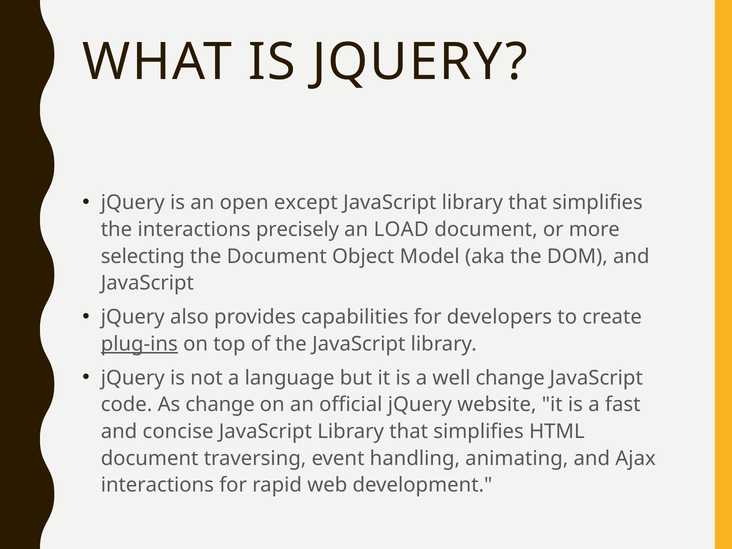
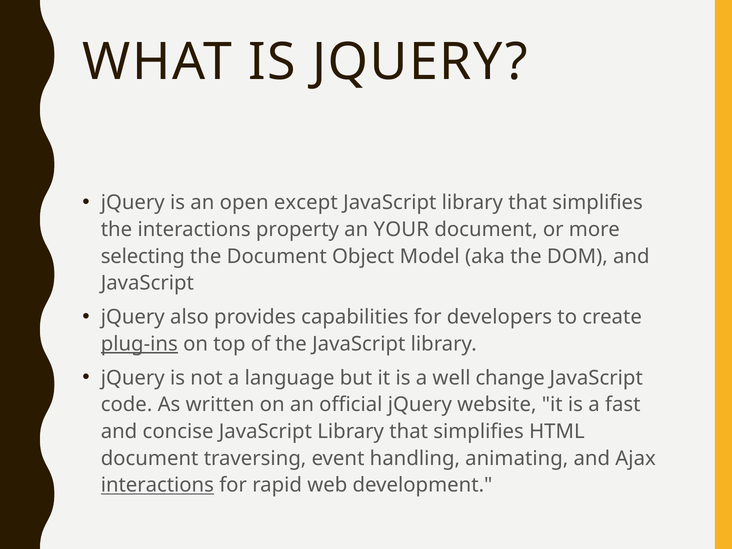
precisely: precisely -> property (297, 230)
LOAD: LOAD -> YOUR (401, 230)
As change: change -> written (220, 405)
interactions underline: none -> present (157, 485)
